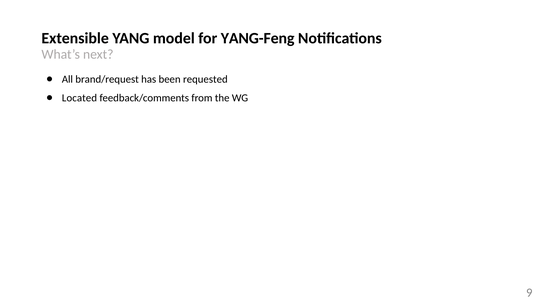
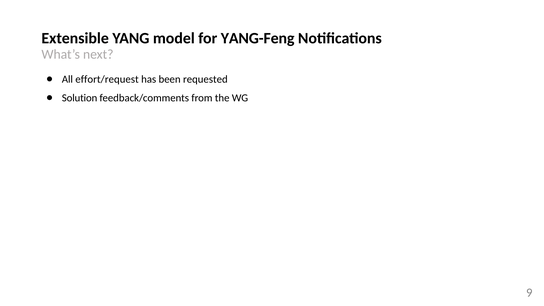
brand/request: brand/request -> effort/request (107, 79)
Located: Located -> Solution (80, 98)
